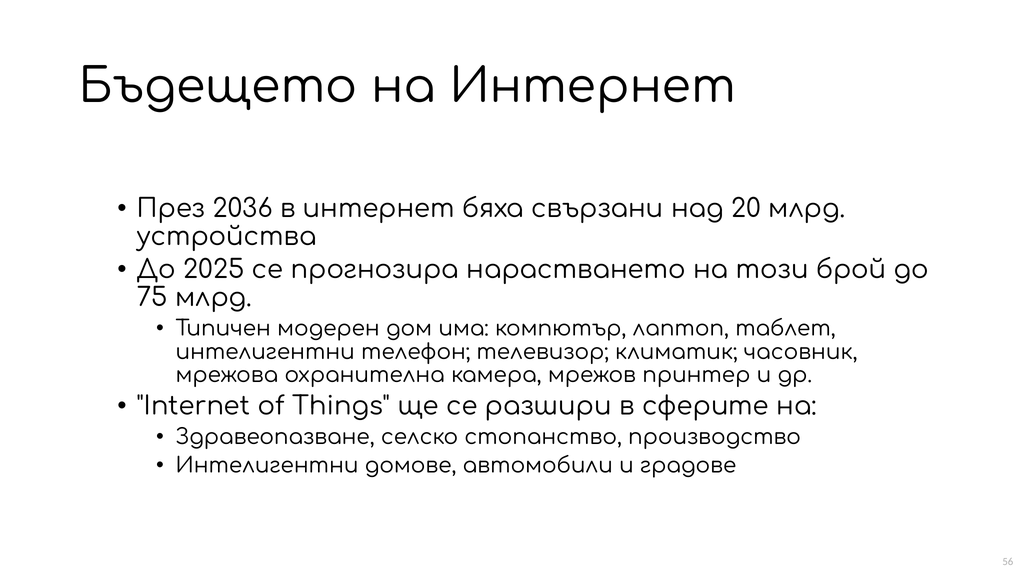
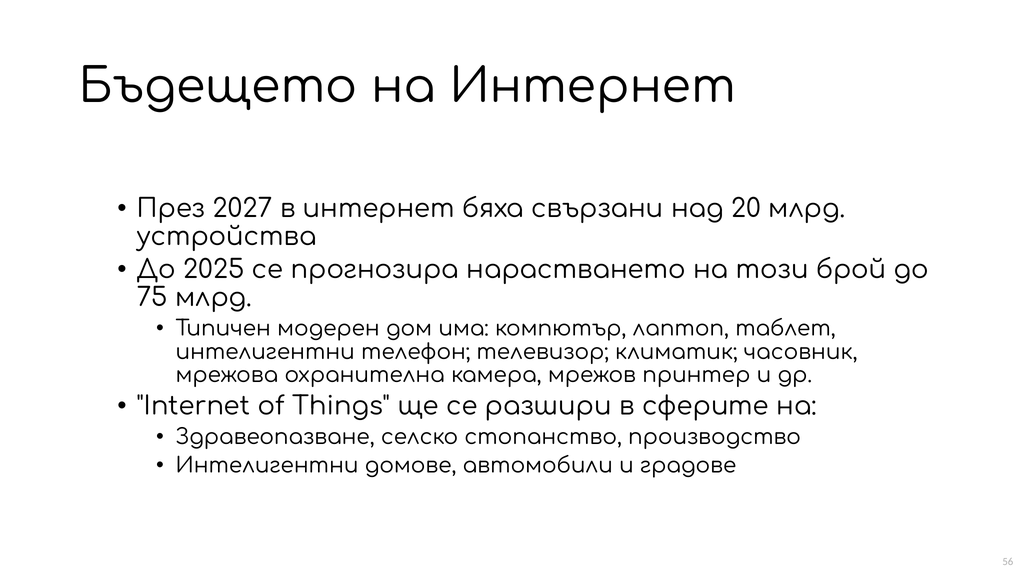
2036: 2036 -> 2027 (243, 209)
